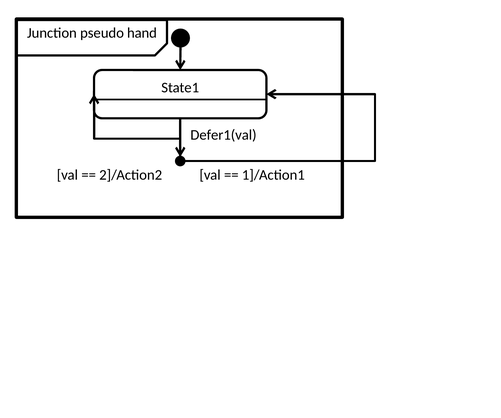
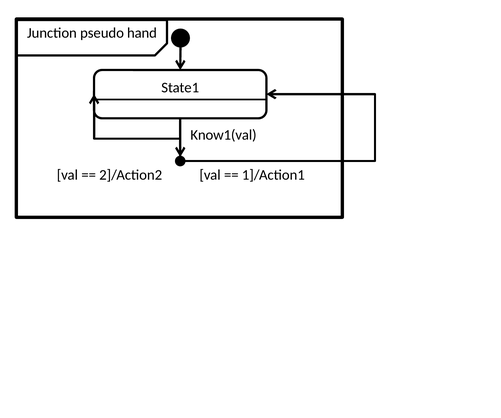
Defer1(val: Defer1(val -> Know1(val (223, 135)
